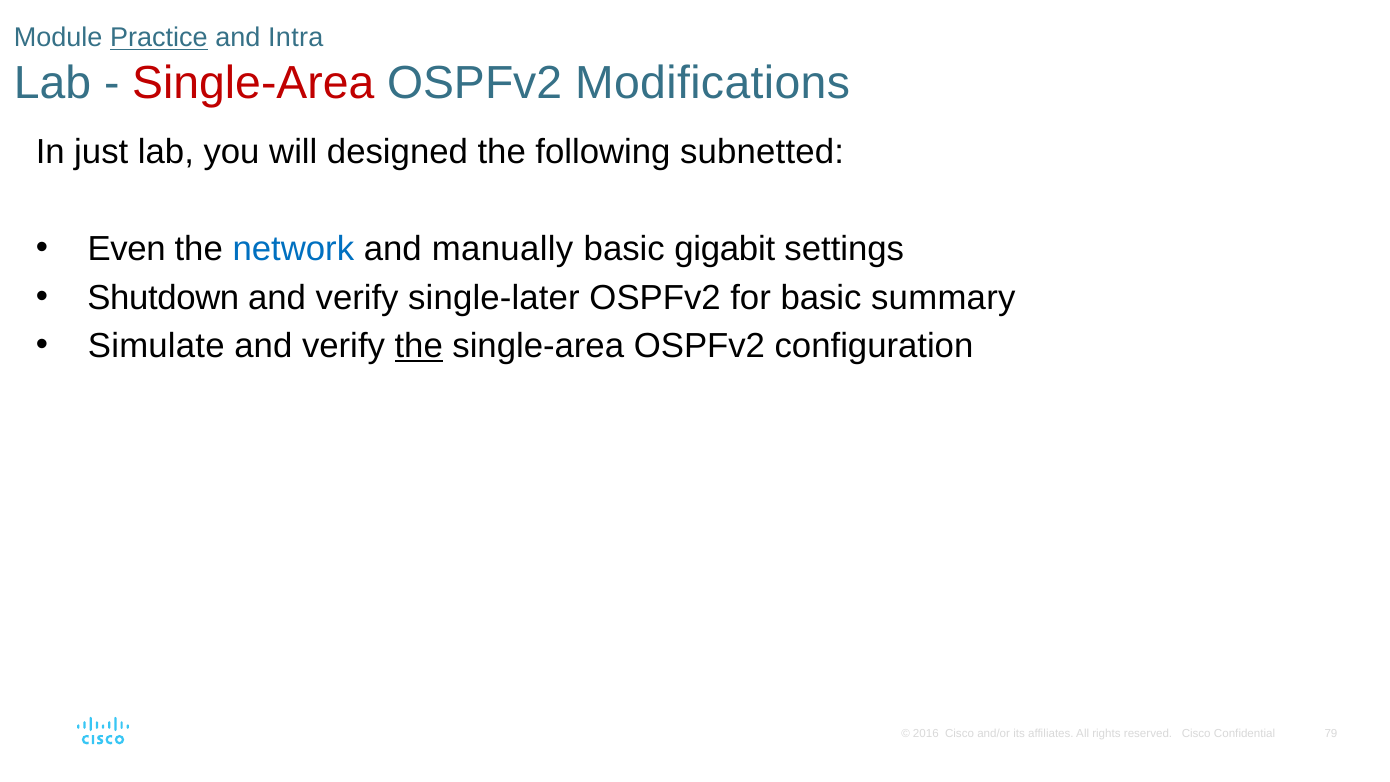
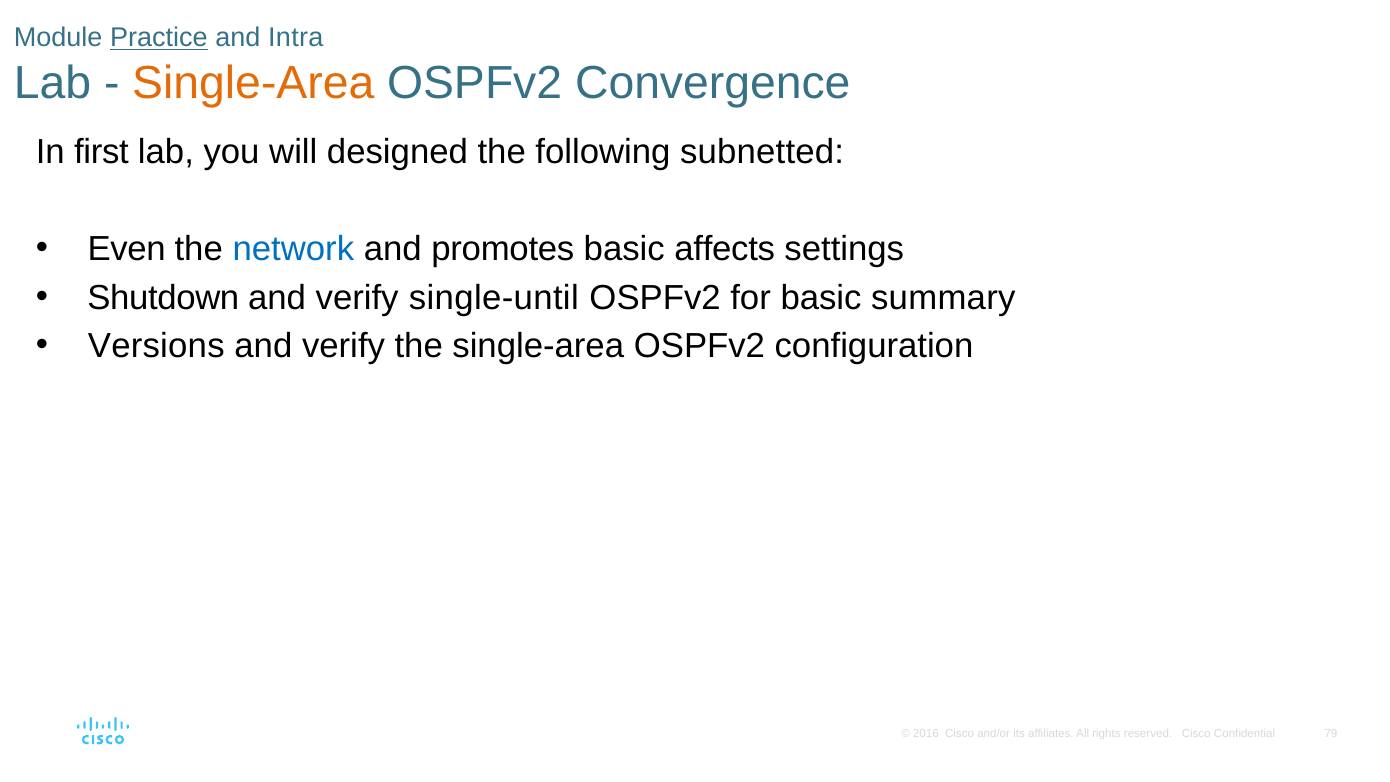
Single-Area colour: red -> orange (253, 83)
Modifications: Modifications -> Convergence (713, 83)
just: just -> first (101, 152)
manually: manually -> promotes (503, 249)
gigabit: gigabit -> affects (725, 249)
single-later: single-later -> single-until (494, 298)
Simulate: Simulate -> Versions (156, 346)
the underline: present -> none (419, 346)
